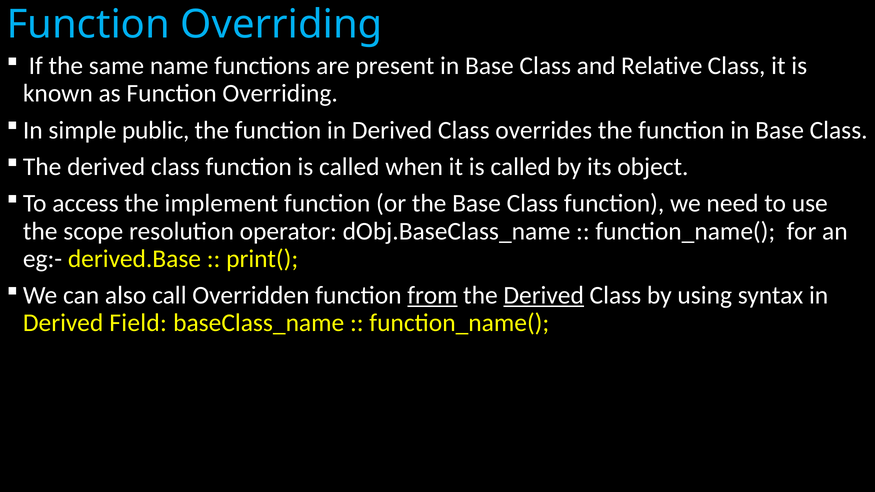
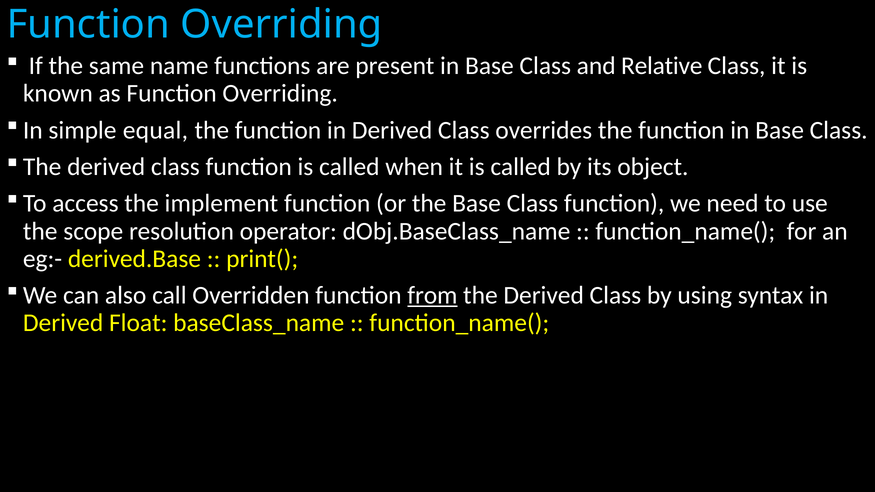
public: public -> equal (155, 130)
Derived underline: present -> none (544, 295)
Field: Field -> Float (138, 323)
